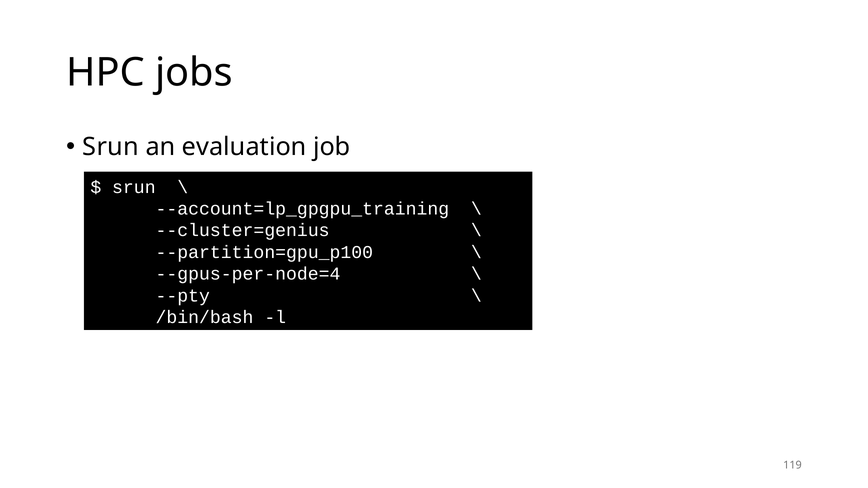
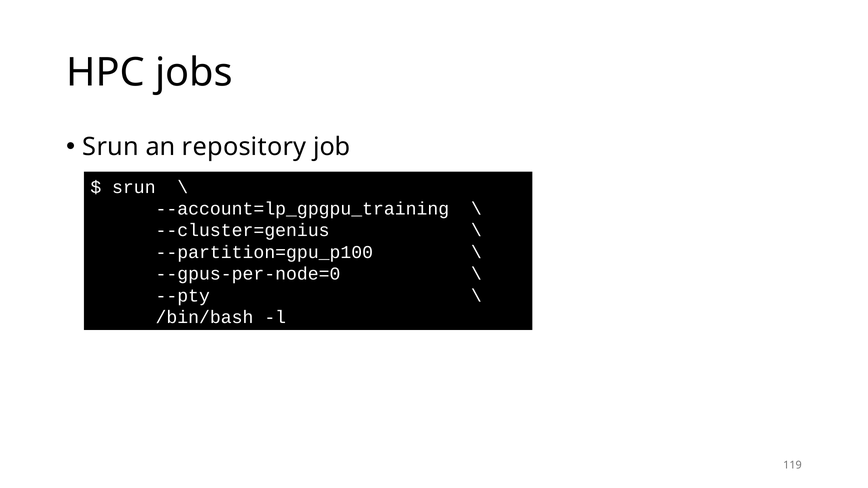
evaluation: evaluation -> repository (244, 147)
--gpus-per-node=4: --gpus-per-node=4 -> --gpus-per-node=0 (248, 274)
